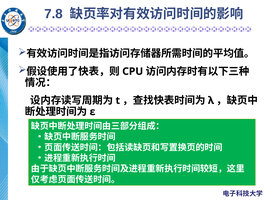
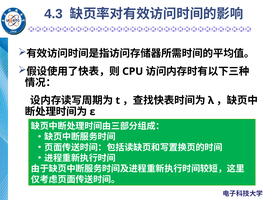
7.8: 7.8 -> 4.3 (54, 14)
